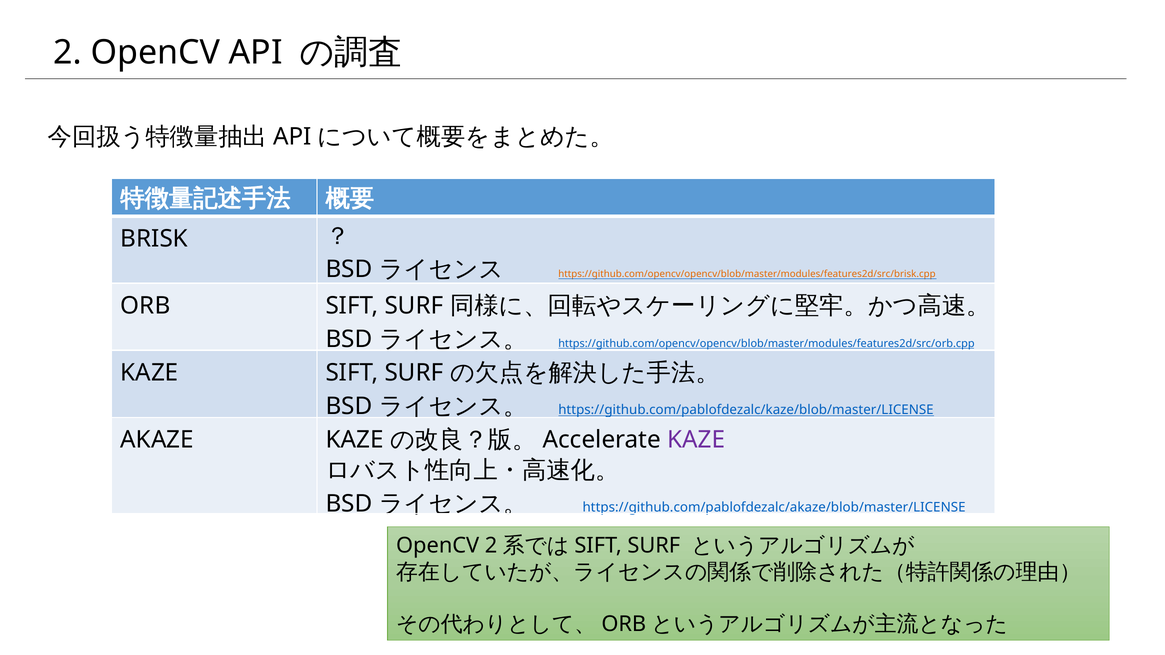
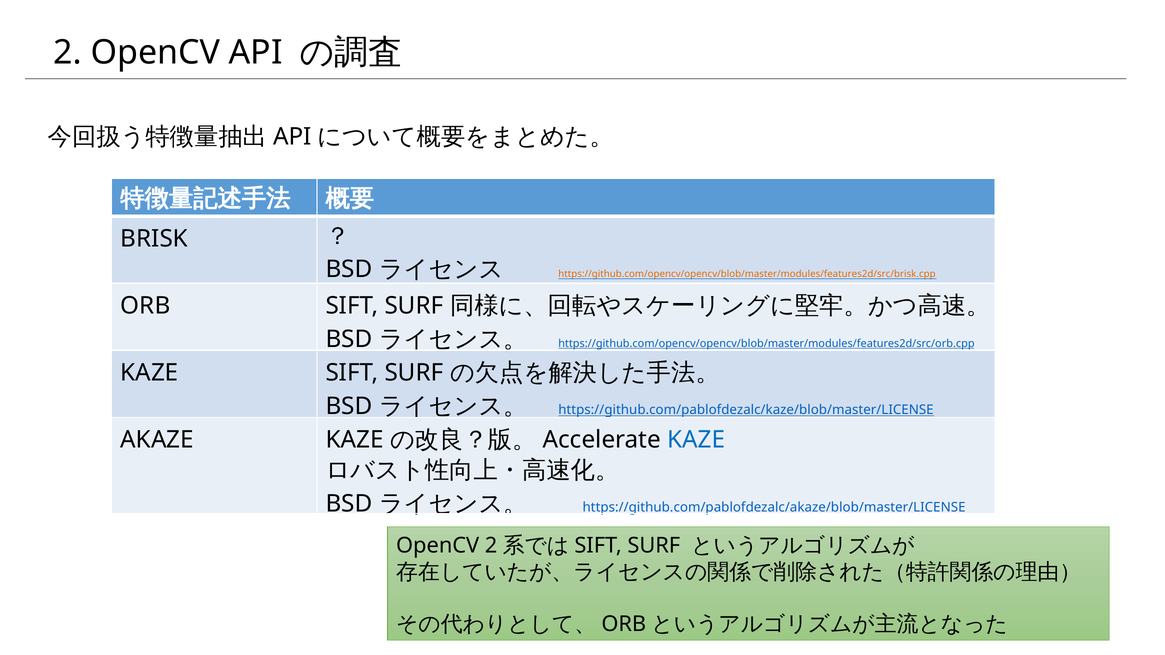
KAZE colour: purple -> blue (696, 440)
